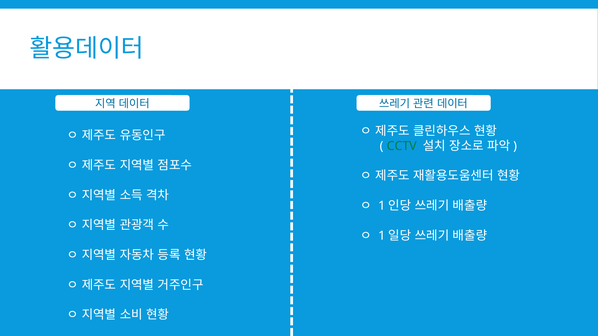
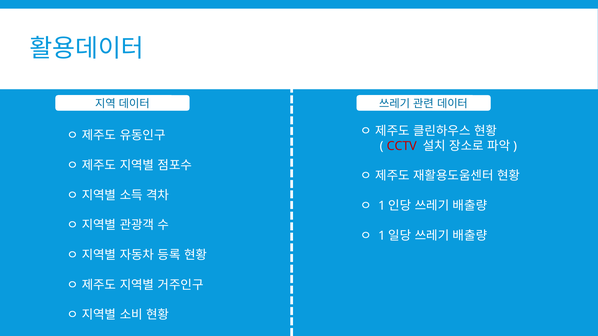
CCTV colour: green -> red (402, 146)
